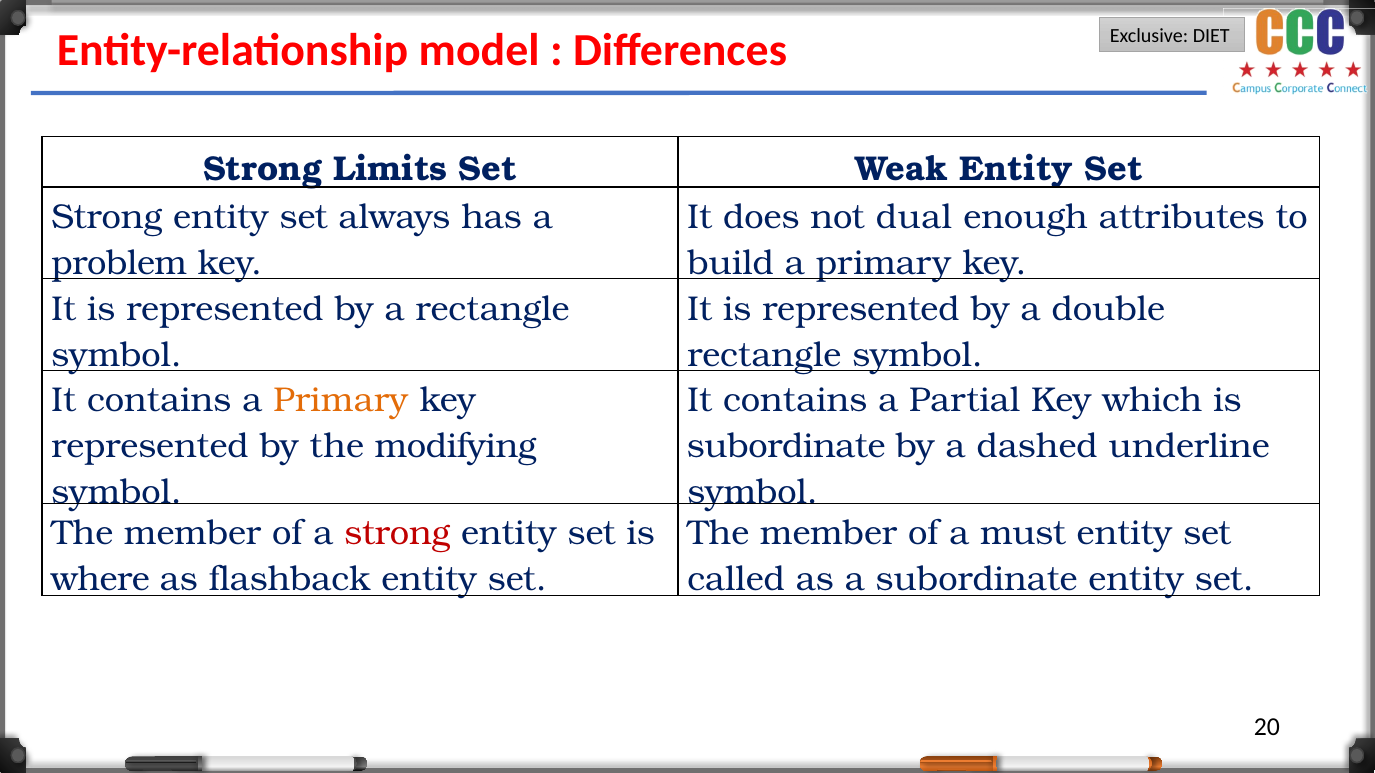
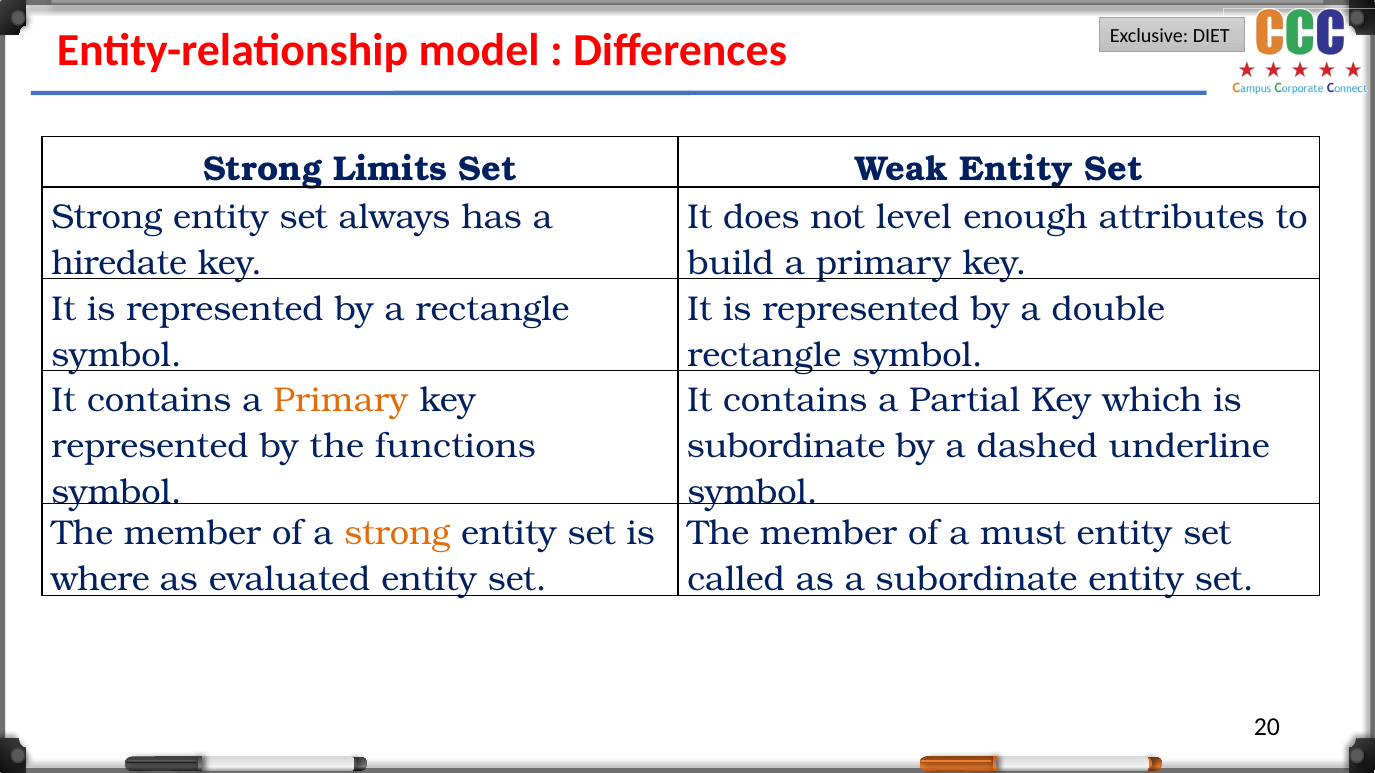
dual: dual -> level (914, 217)
problem: problem -> hiredate (119, 263)
modifying: modifying -> functions (455, 447)
strong colour: red -> orange (397, 534)
flashback: flashback -> evaluated (290, 580)
